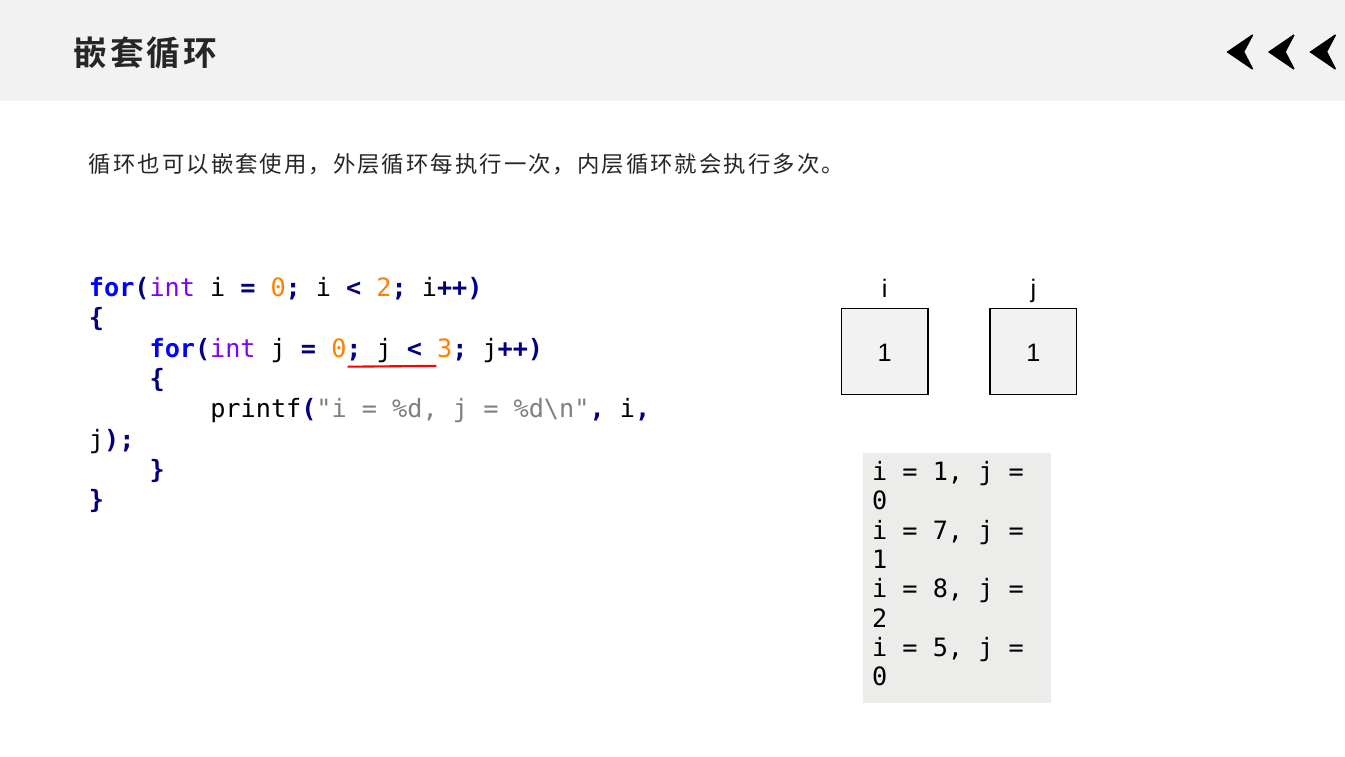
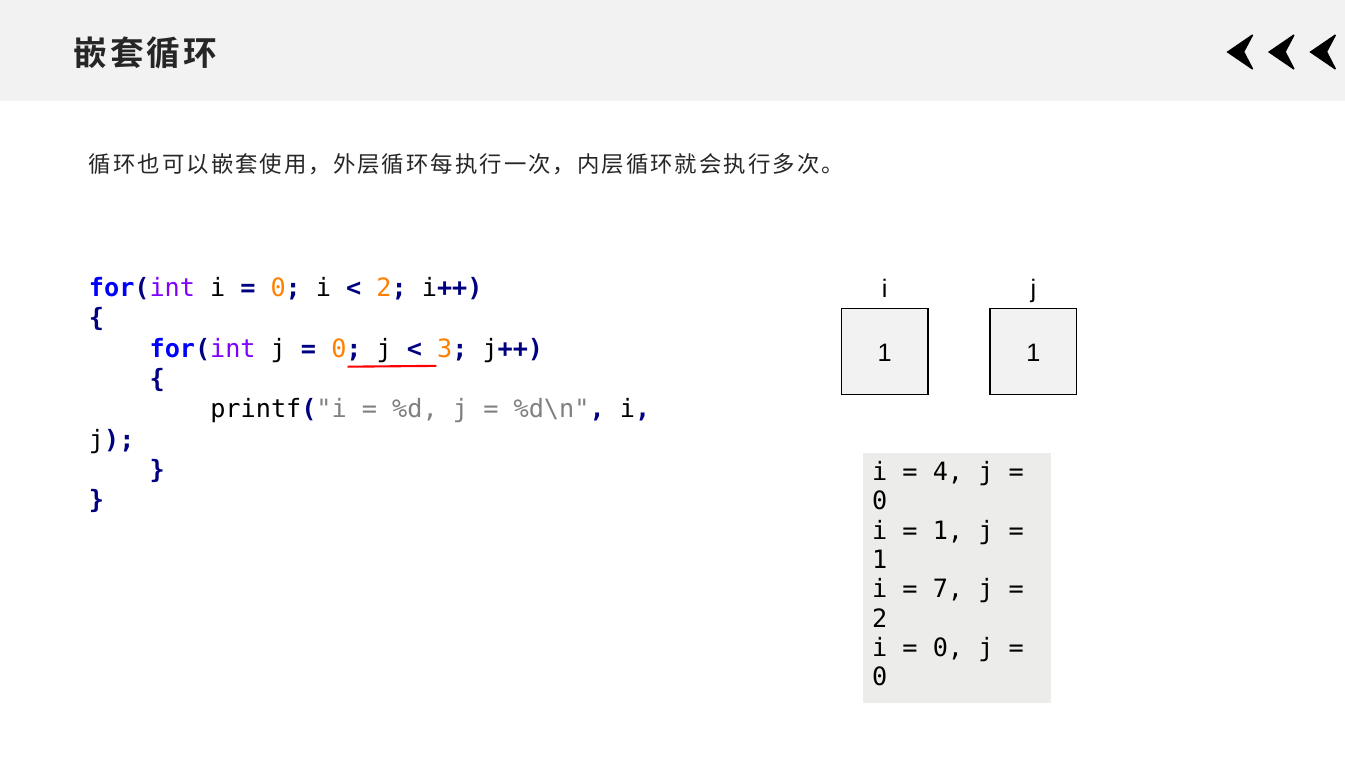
1: 1 -> 4 (948, 472)
7: 7 -> 1 (948, 531)
8: 8 -> 7 (948, 589)
5: 5 -> 0 (948, 648)
